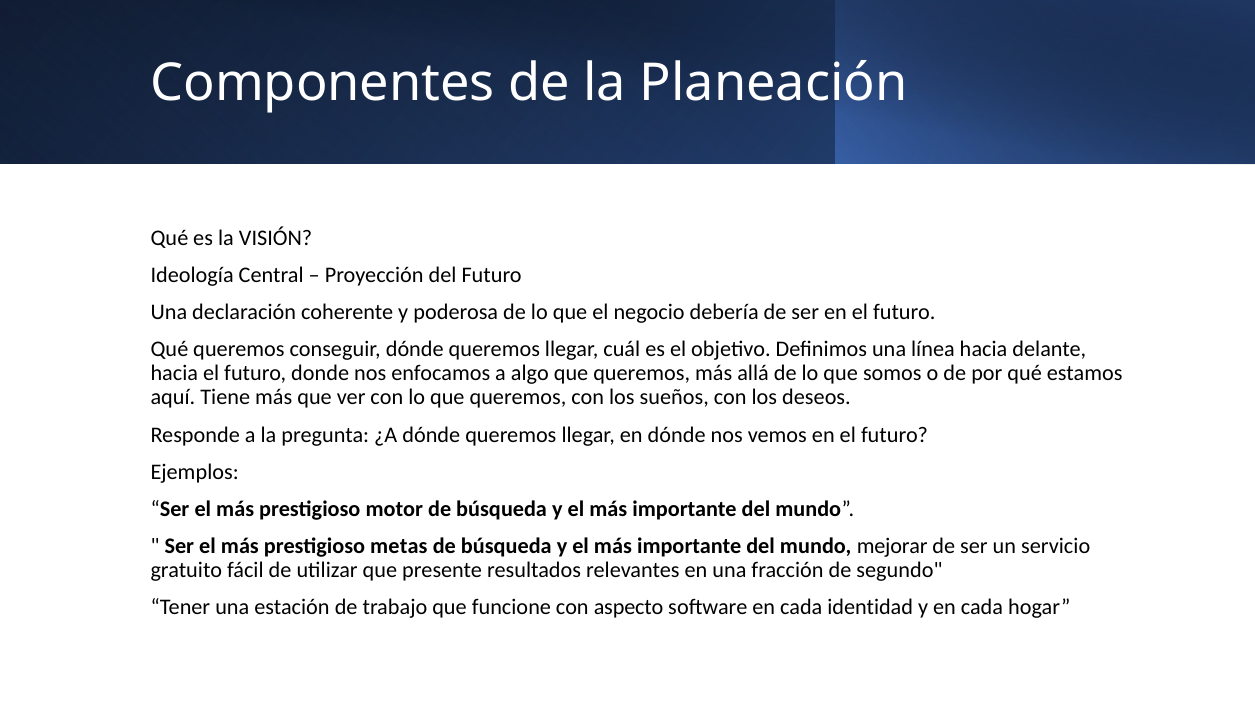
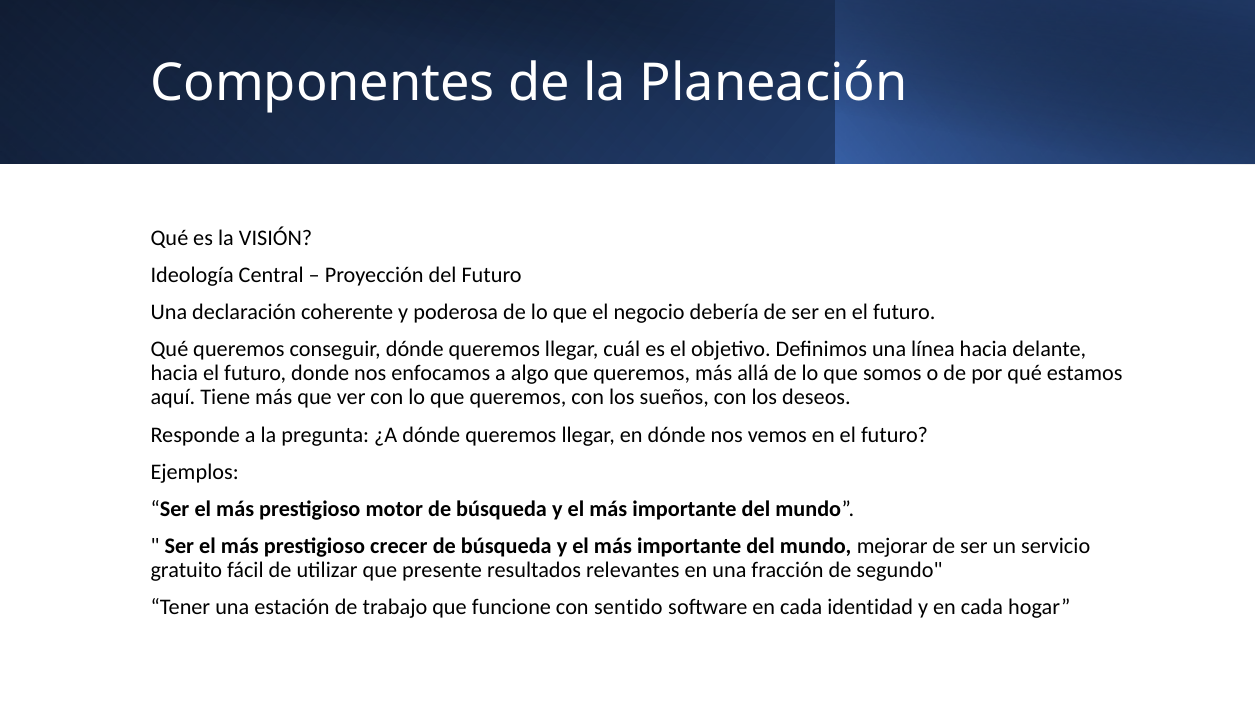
metas: metas -> crecer (399, 546)
aspecto: aspecto -> sentido (628, 607)
